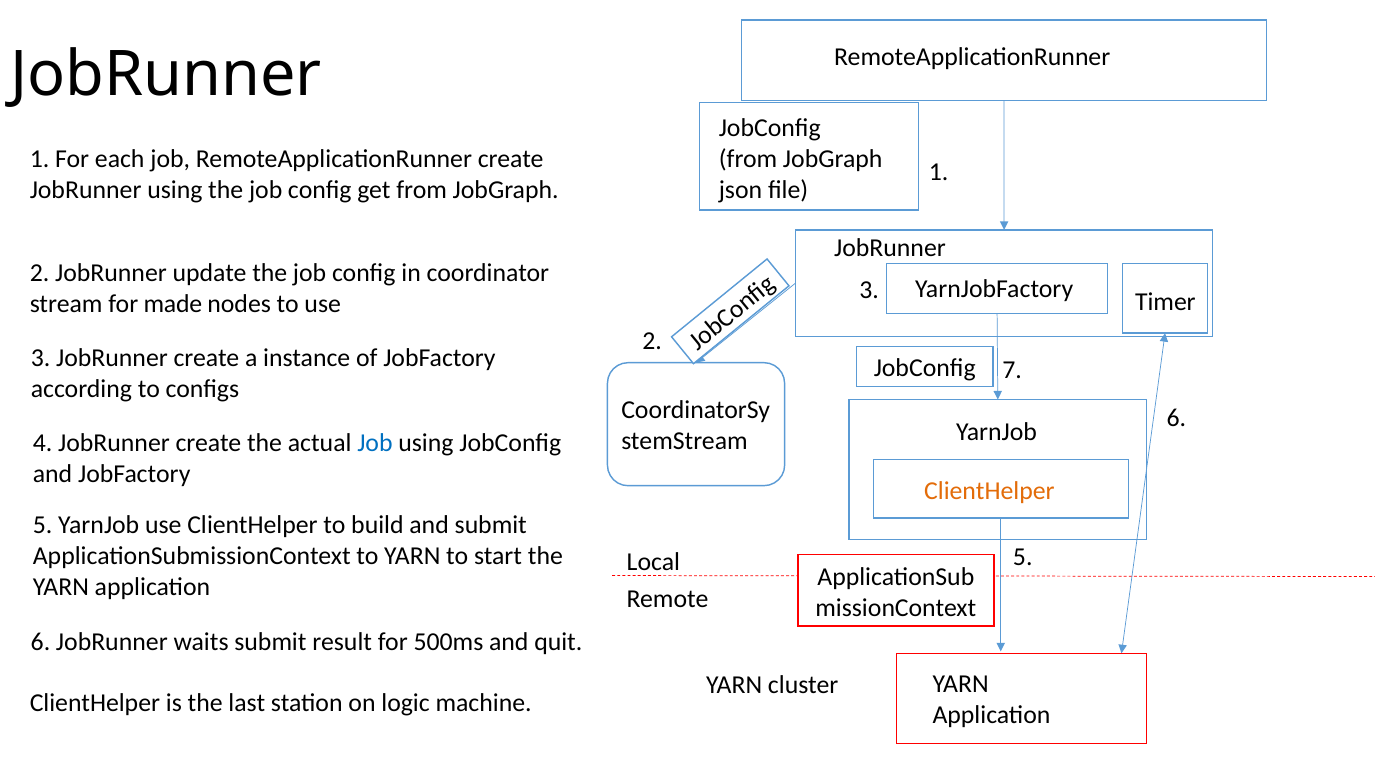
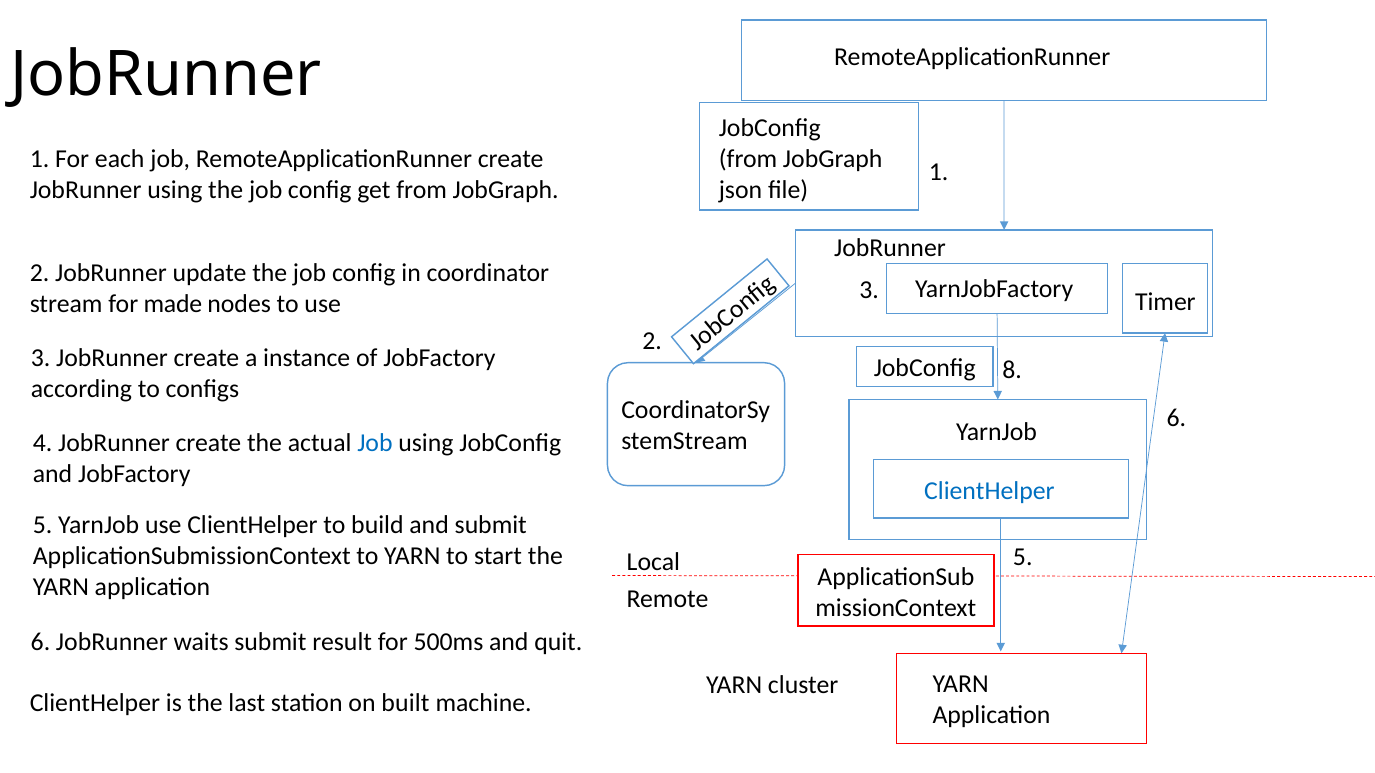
7: 7 -> 8 (1012, 371)
ClientHelper colour: orange -> blue (989, 492)
logic: logic -> built (405, 703)
